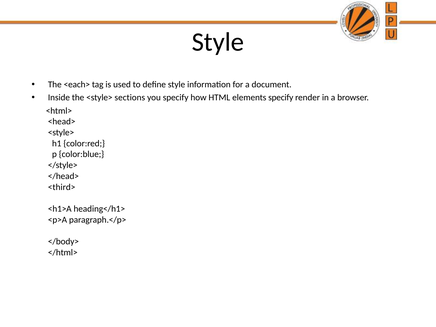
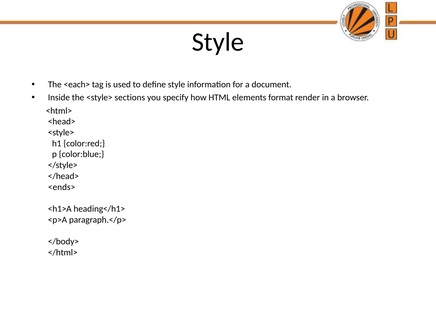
elements specify: specify -> format (281, 98)
<third>: <third> -> <ends> (62, 187)
